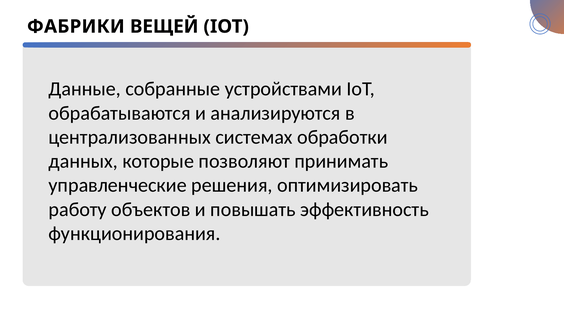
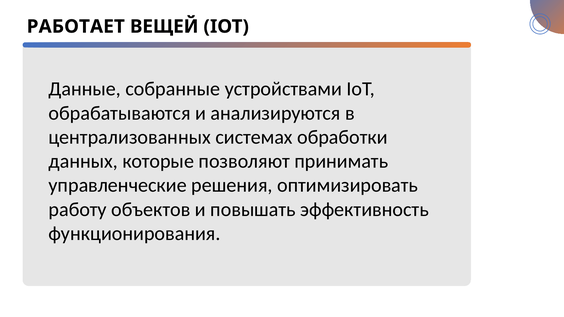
ФАБРИКИ: ФАБРИКИ -> РАБОТАЕТ (76, 27)
